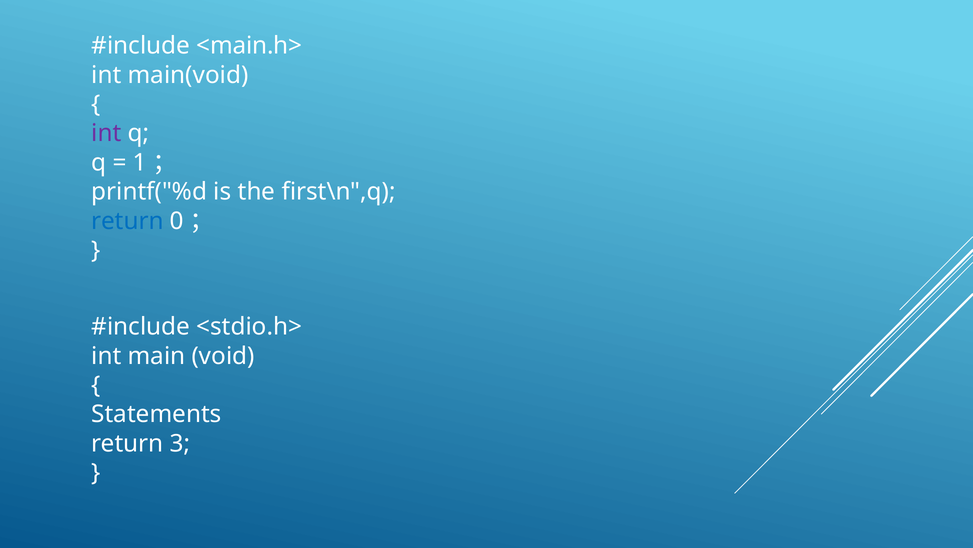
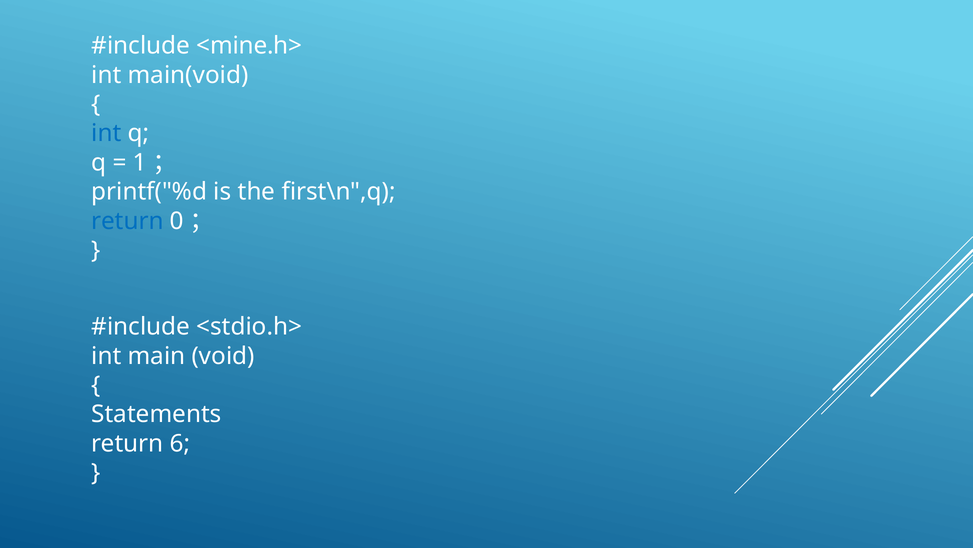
<main.h>: <main.h> -> <mine.h> (249, 46)
int colour: purple -> blue (106, 133)
3: 3 -> 6 (180, 443)
